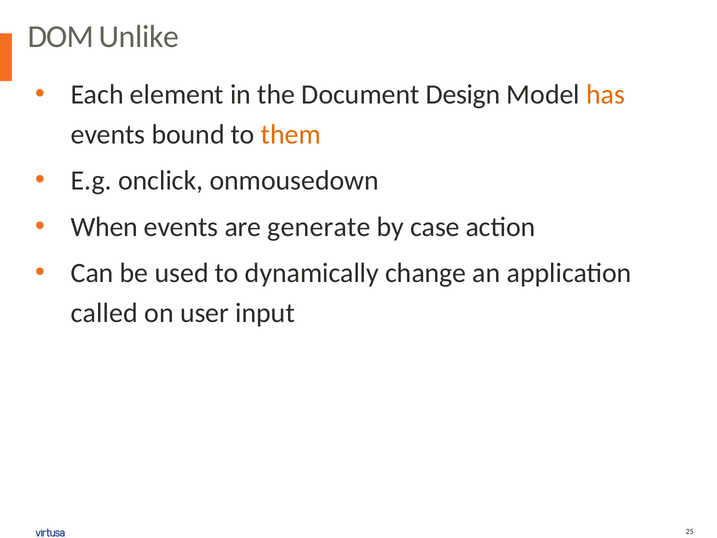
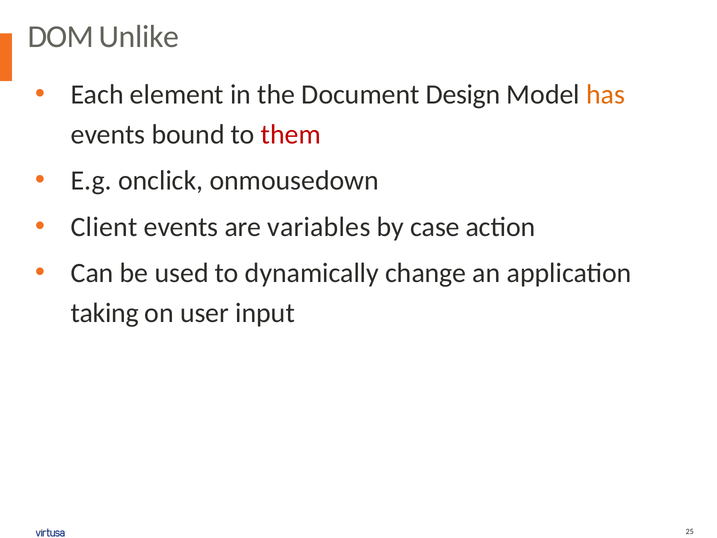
them colour: orange -> red (291, 135)
When: When -> Client (104, 227)
generate: generate -> variables (319, 227)
called: called -> taking (105, 313)
